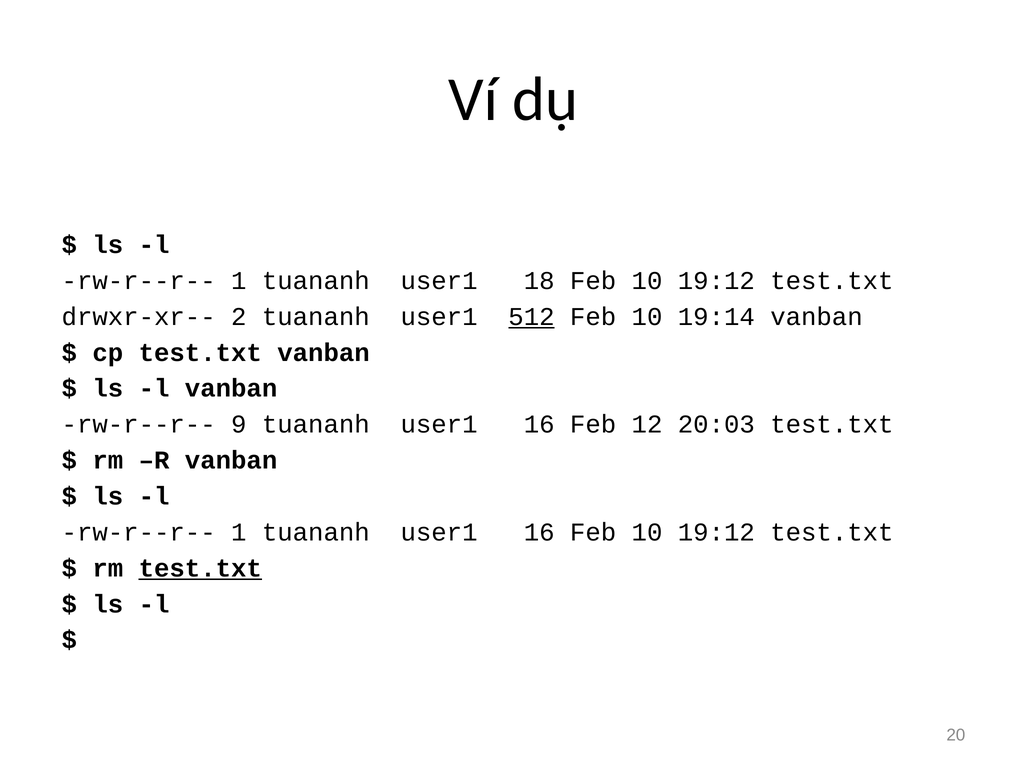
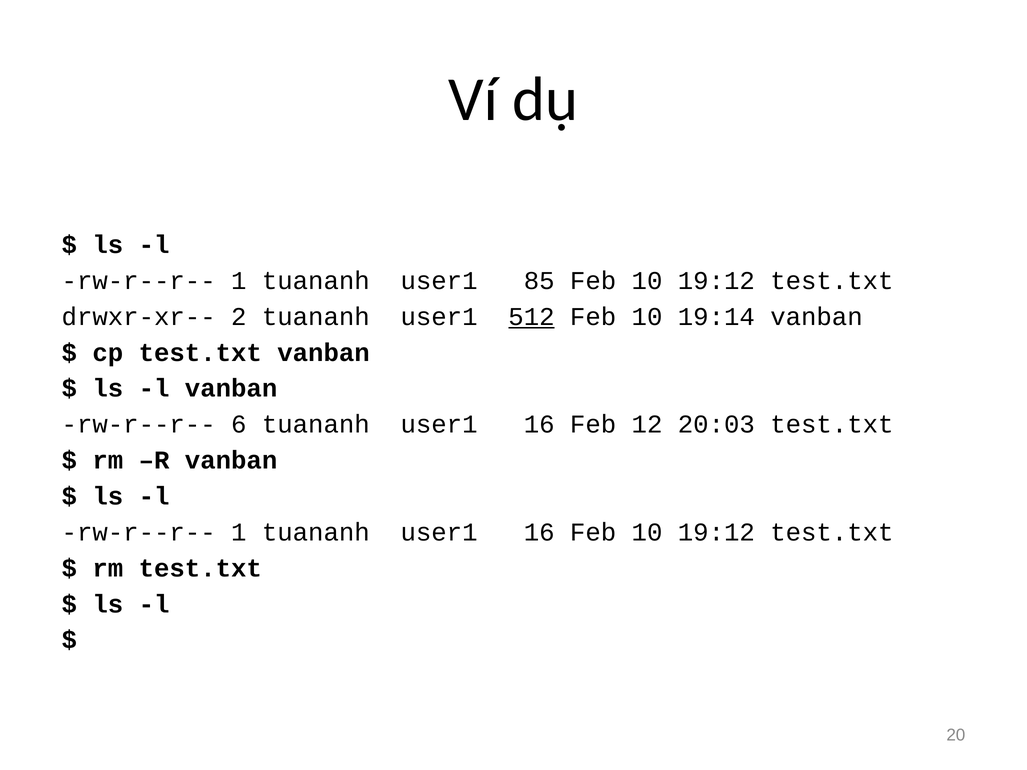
18: 18 -> 85 (539, 281)
9: 9 -> 6 (239, 425)
test.txt underline: present -> none (200, 568)
